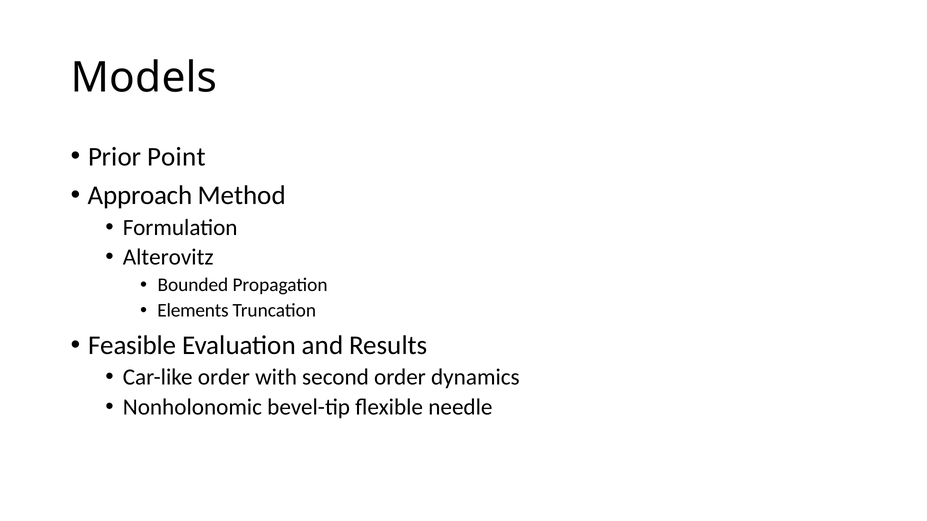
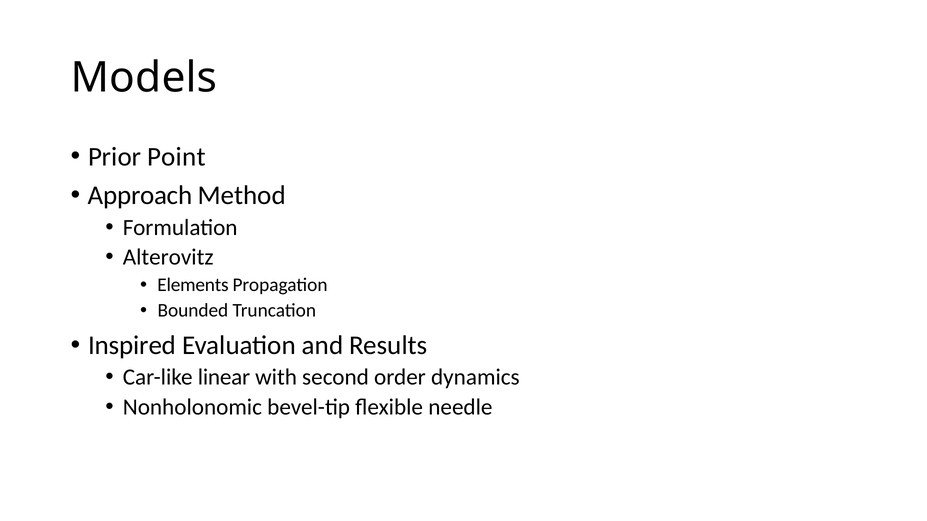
Bounded: Bounded -> Elements (193, 285)
Elements: Elements -> Bounded (193, 311)
Feasible: Feasible -> Inspired (132, 345)
Car-like order: order -> linear (224, 377)
